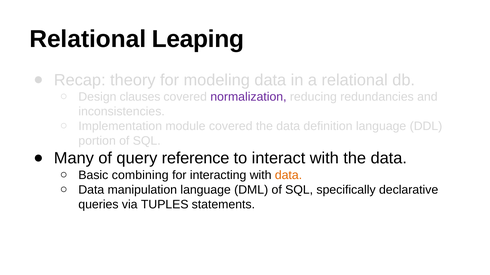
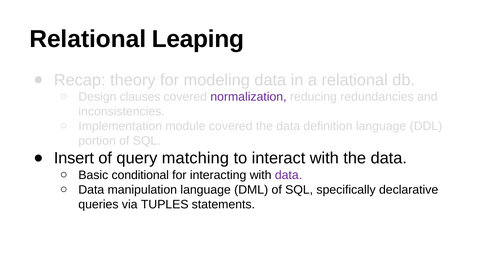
Many: Many -> Insert (74, 159)
reference: reference -> matching (195, 159)
combining: combining -> conditional (140, 175)
data colour: orange -> purple (288, 175)
